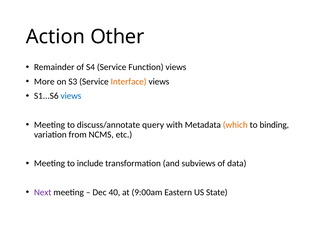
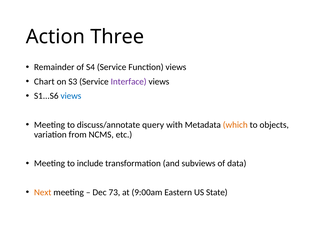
Other: Other -> Three (117, 37)
More: More -> Chart (44, 82)
Interface colour: orange -> purple (129, 82)
binding: binding -> objects (274, 125)
Next colour: purple -> orange (43, 192)
40: 40 -> 73 (114, 192)
